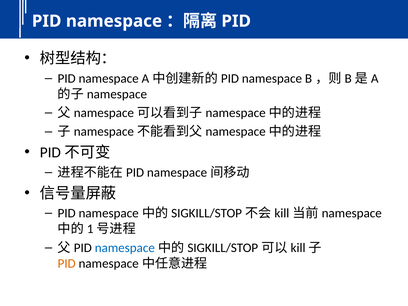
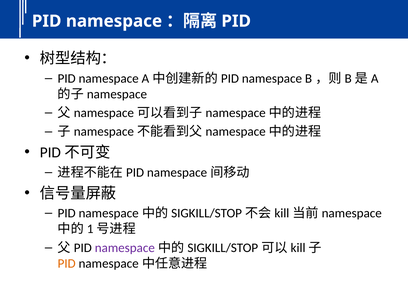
namespace colour: blue -> purple (125, 248)
